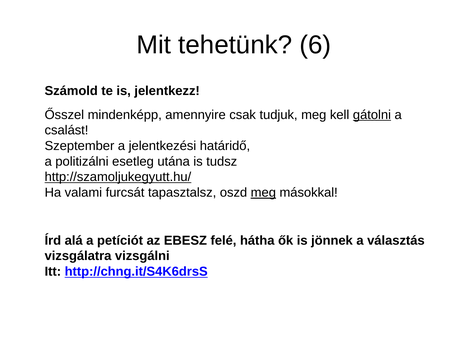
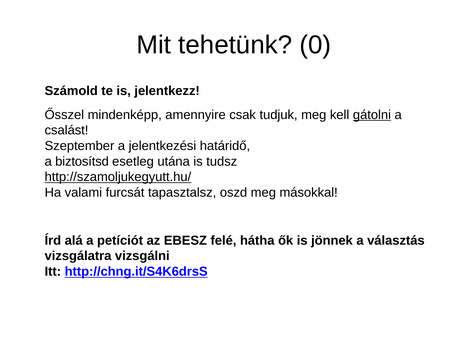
6: 6 -> 0 (315, 45)
politizálni: politizálni -> biztosítsd (82, 161)
meg underline: present -> none (263, 193)
